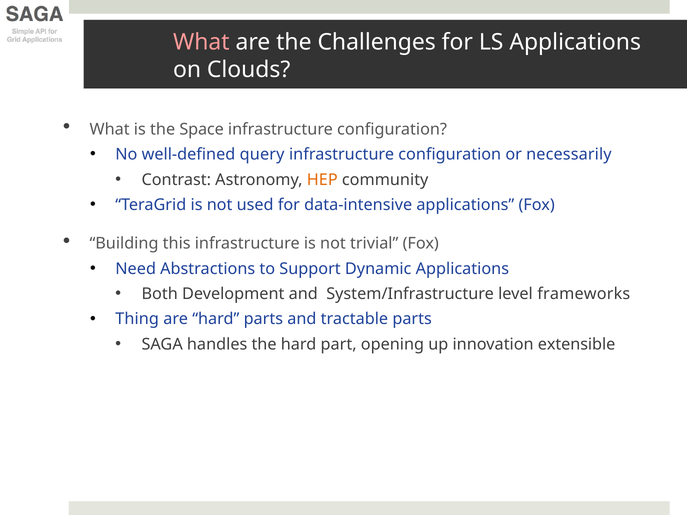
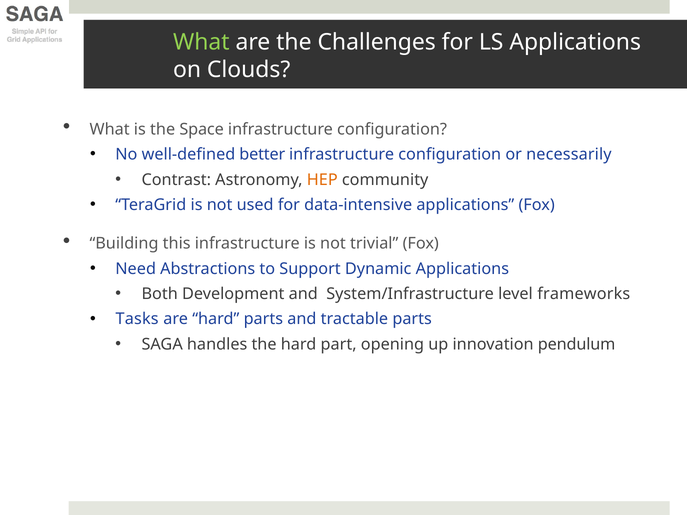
What colour: pink -> light green (201, 42)
query: query -> better (262, 155)
Thing: Thing -> Tasks (137, 319)
extensible: extensible -> pendulum (577, 345)
